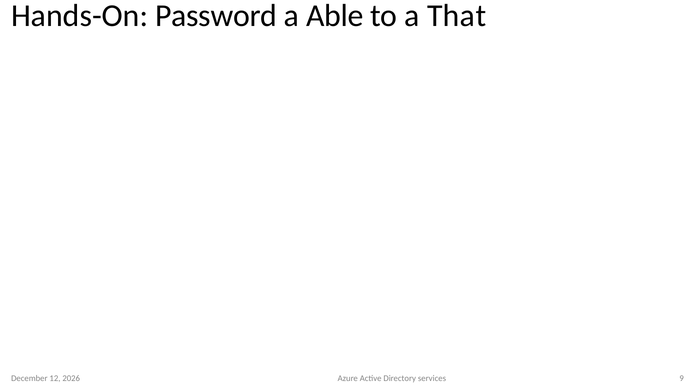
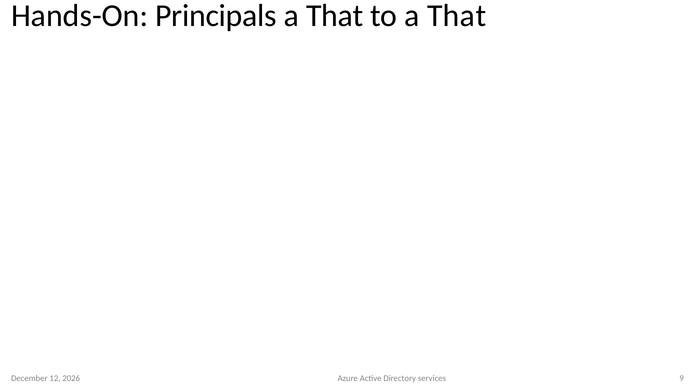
Password: Password -> Principals (216, 16)
Able: Able -> That (335, 16)
